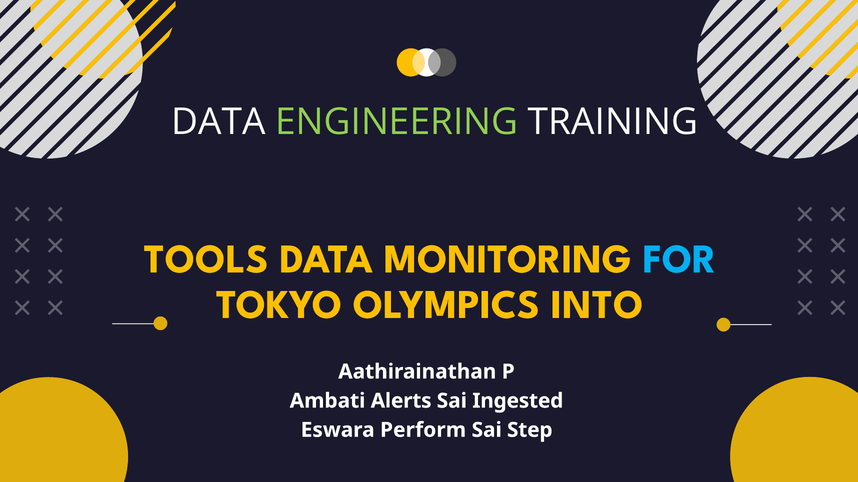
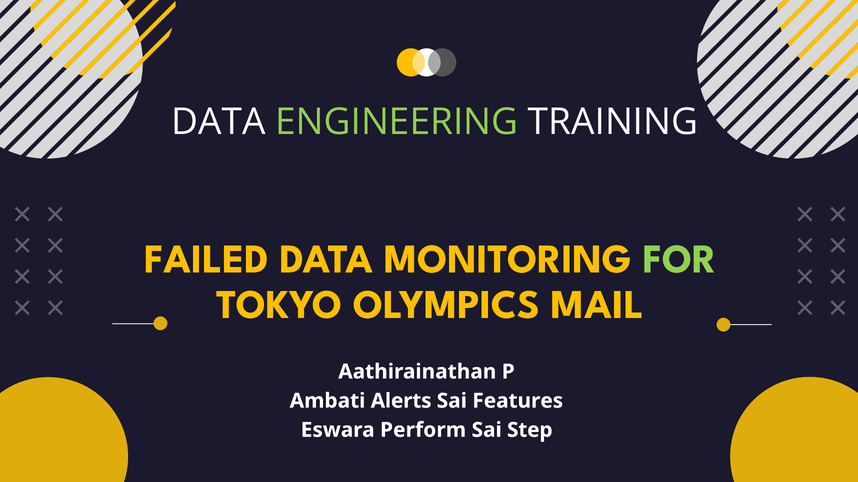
TOOLS: TOOLS -> FAILED (206, 259)
FOR colour: light blue -> light green (679, 259)
INTO: INTO -> MAIL (597, 305)
Ingested: Ingested -> Features (518, 401)
